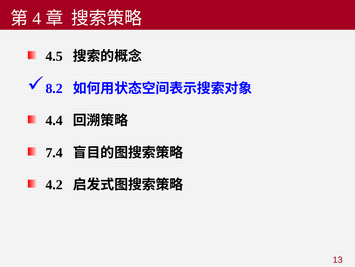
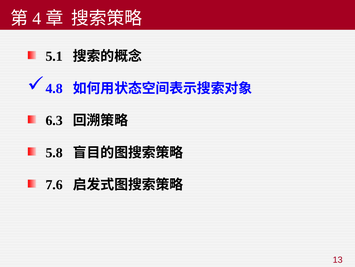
4.5: 4.5 -> 5.1 (54, 56)
8.2: 8.2 -> 4.8 (54, 88)
4.4: 4.4 -> 6.3 (54, 120)
7.4: 7.4 -> 5.8 (54, 152)
4.2: 4.2 -> 7.6 (54, 184)
